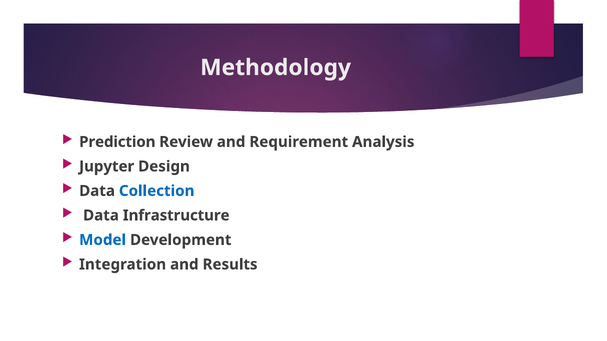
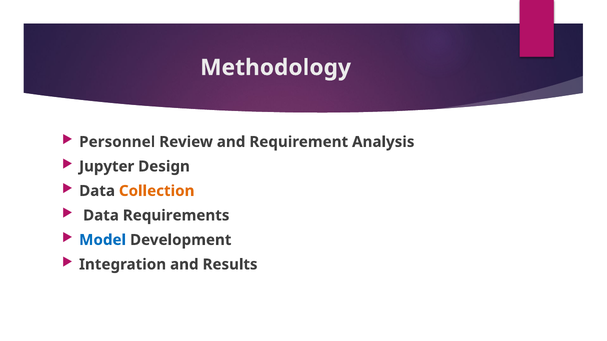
Prediction: Prediction -> Personnel (117, 142)
Collection colour: blue -> orange (157, 191)
Infrastructure: Infrastructure -> Requirements (176, 216)
